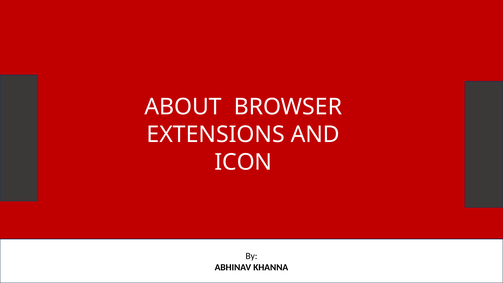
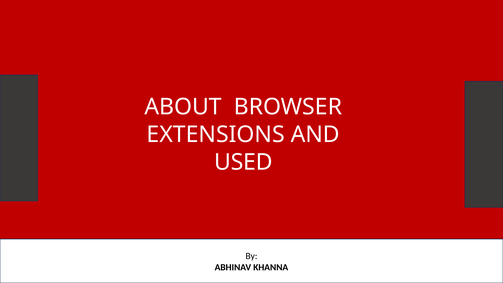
ICON: ICON -> USED (243, 162)
